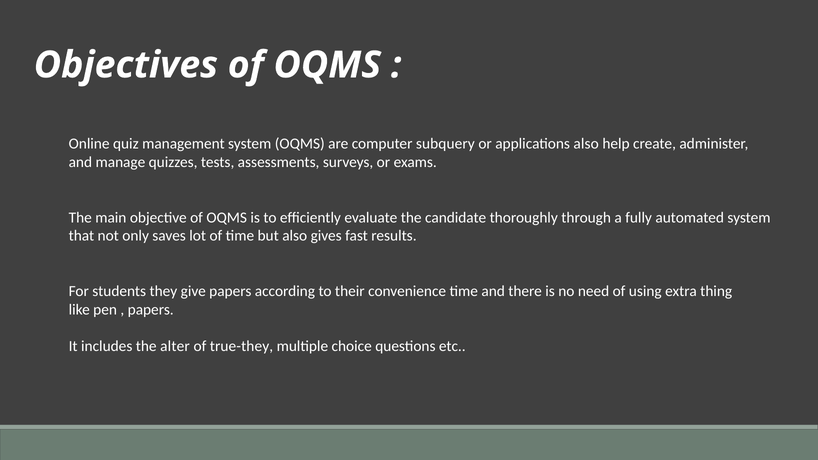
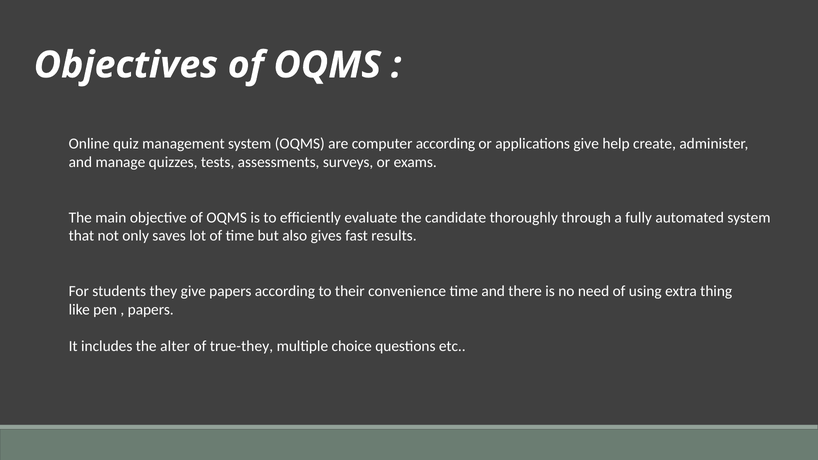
computer subquery: subquery -> according (445, 144)
applications also: also -> give (586, 144)
